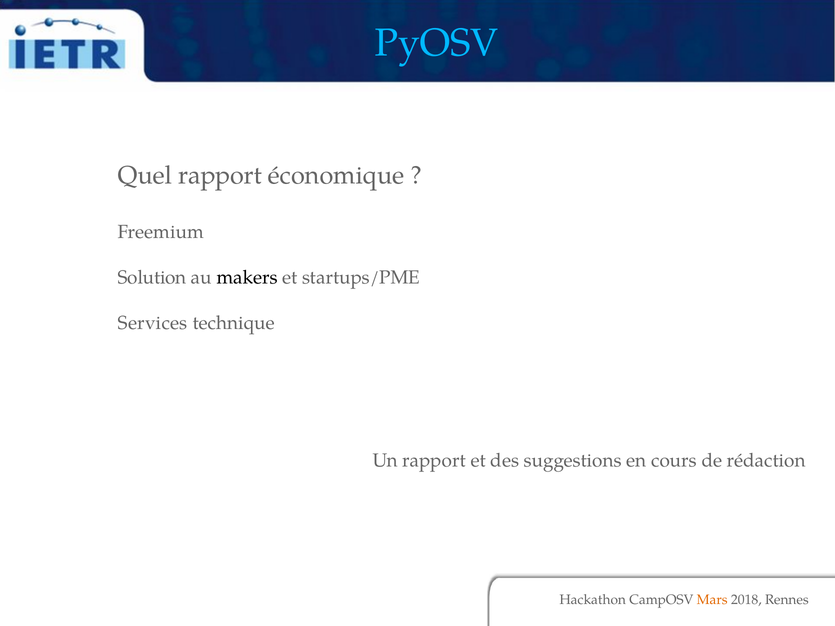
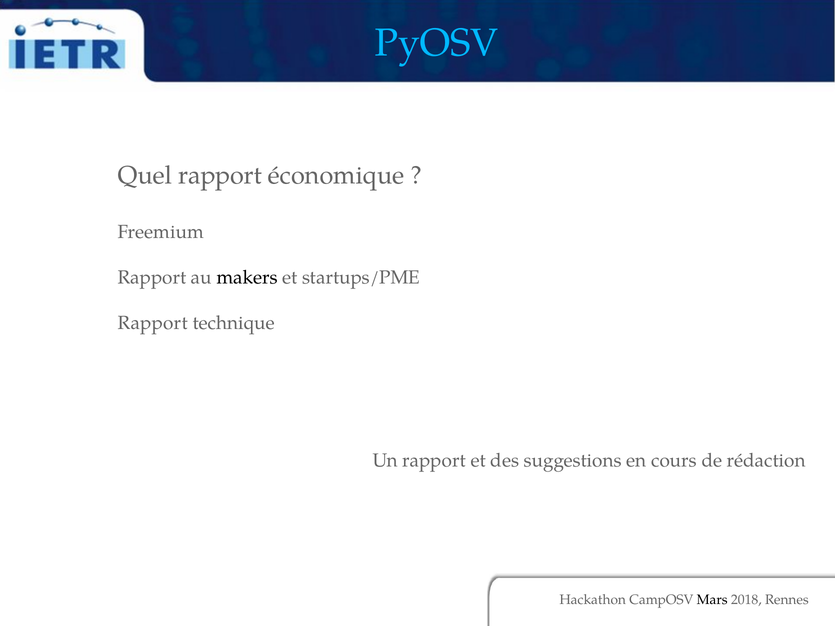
Solution: Solution -> Rapport (152, 277)
Services: Services -> Rapport (153, 323)
Mars colour: orange -> black (712, 600)
